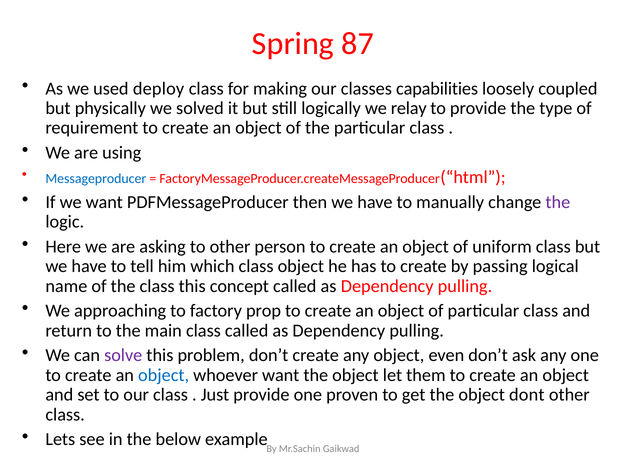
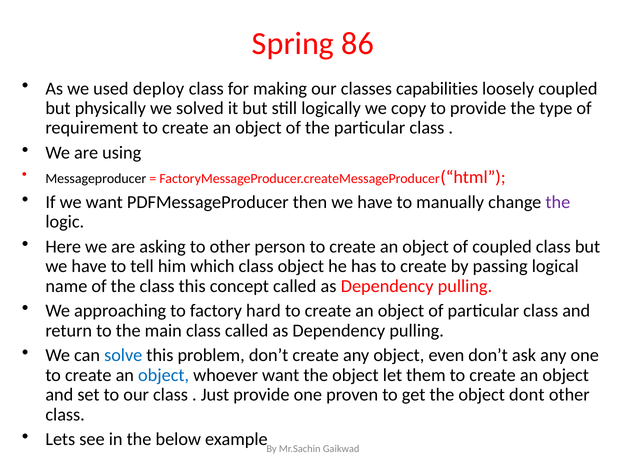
87: 87 -> 86 (358, 43)
relay: relay -> copy (409, 108)
Messageproducer colour: blue -> black (96, 179)
of uniform: uniform -> coupled (502, 246)
prop: prop -> hard (263, 311)
solve colour: purple -> blue (123, 355)
